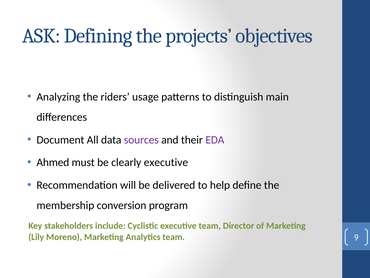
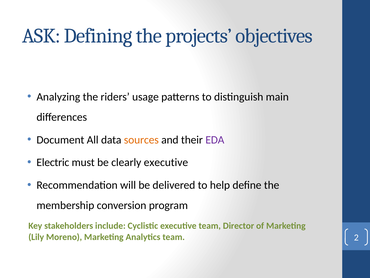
sources colour: purple -> orange (141, 140)
Ahmed: Ahmed -> Electric (53, 162)
9: 9 -> 2 (356, 237)
